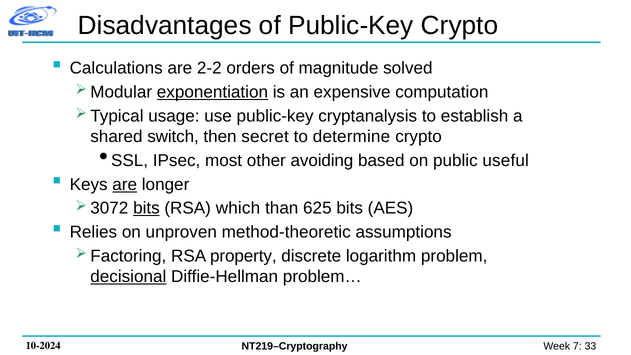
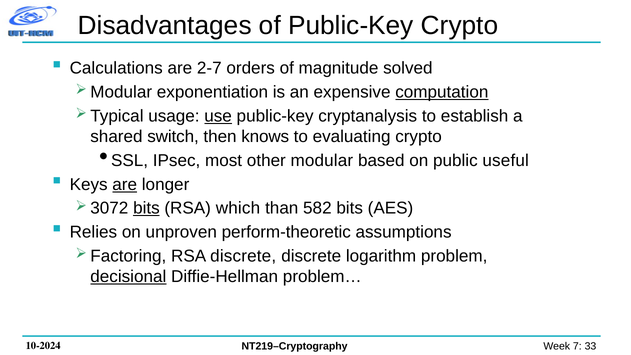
2-2: 2-2 -> 2-7 (209, 68)
exponentiation underline: present -> none (212, 92)
computation underline: none -> present (442, 92)
use underline: none -> present (218, 116)
secret: secret -> knows (265, 137)
determine: determine -> evaluating (352, 137)
avoiding: avoiding -> modular (322, 161)
625: 625 -> 582 (317, 208)
method-theoretic: method-theoretic -> perform-theoretic (286, 232)
RSA property: property -> discrete (243, 256)
